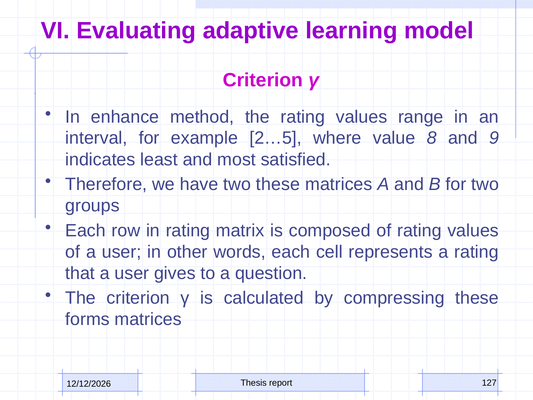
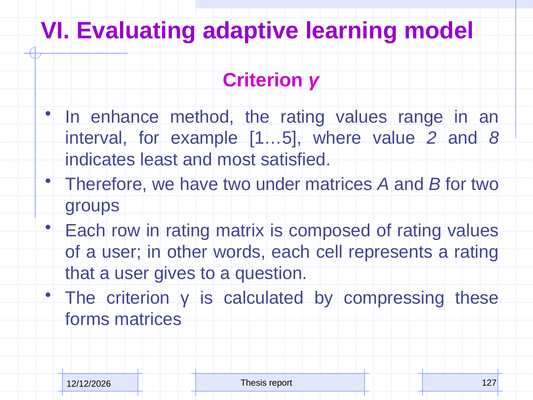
2…5: 2…5 -> 1…5 (276, 138)
8: 8 -> 2 (432, 138)
9: 9 -> 8 (494, 138)
two these: these -> under (278, 184)
